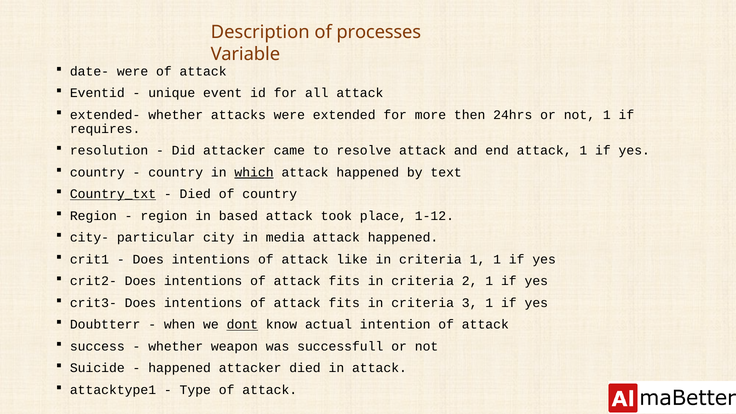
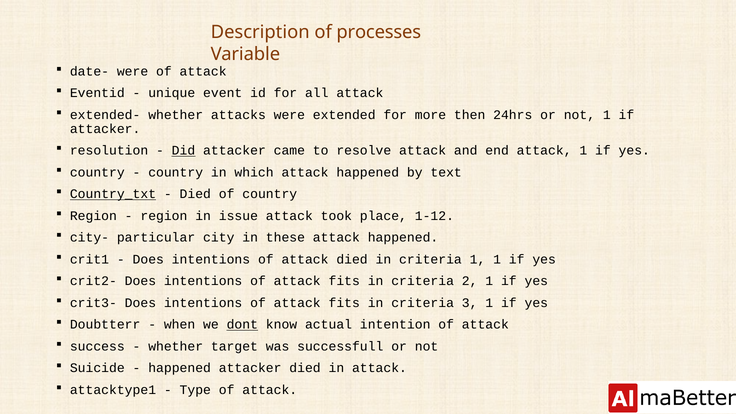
requires: requires -> attacker (105, 129)
Did underline: none -> present (184, 151)
which underline: present -> none (254, 172)
based: based -> issue (238, 216)
media: media -> these (285, 238)
attack like: like -> died (352, 259)
weapon: weapon -> target (234, 346)
